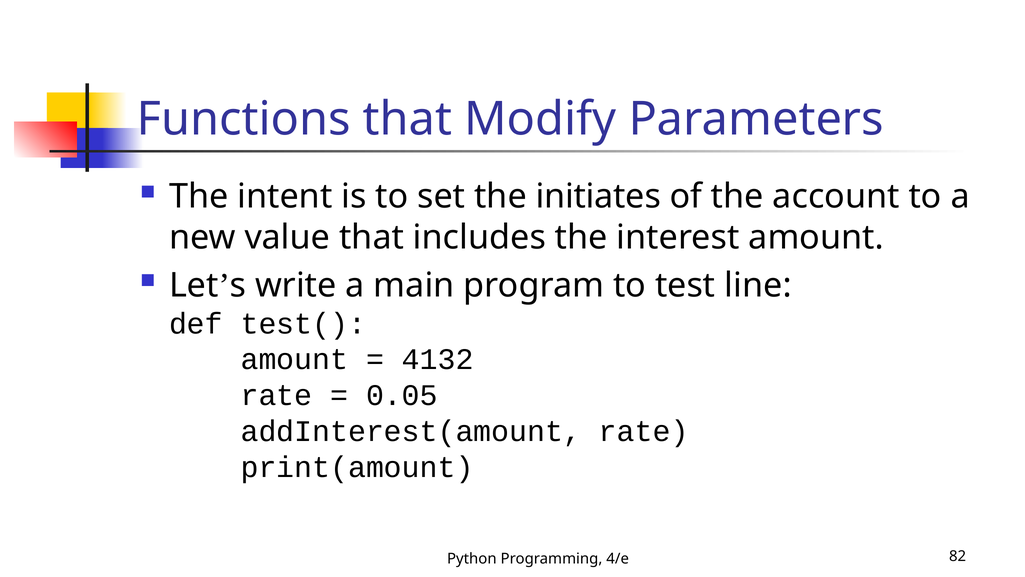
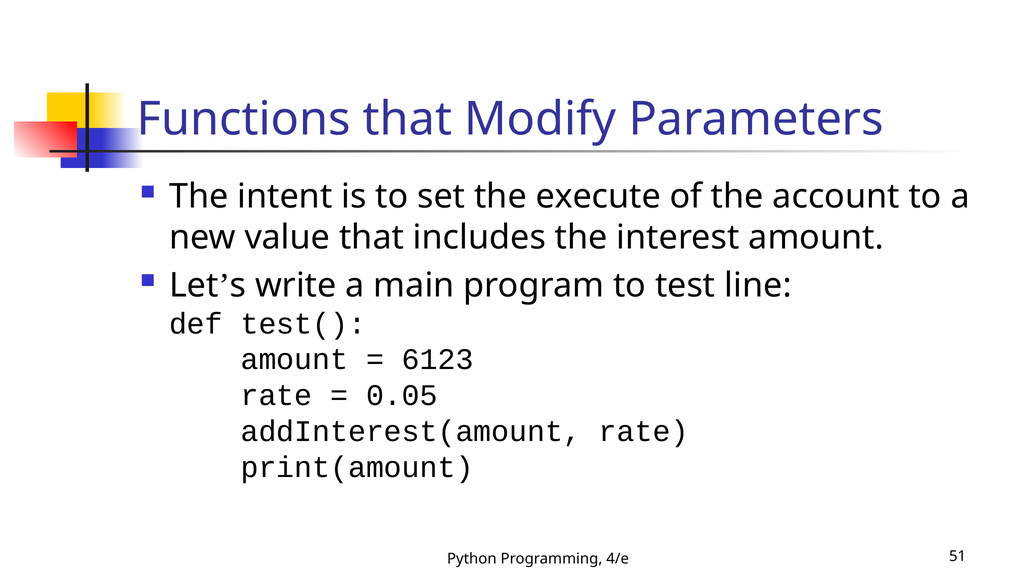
initiates: initiates -> execute (598, 196)
4132: 4132 -> 6123 (438, 359)
82: 82 -> 51 (958, 556)
